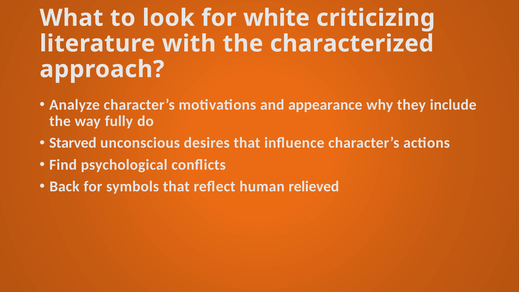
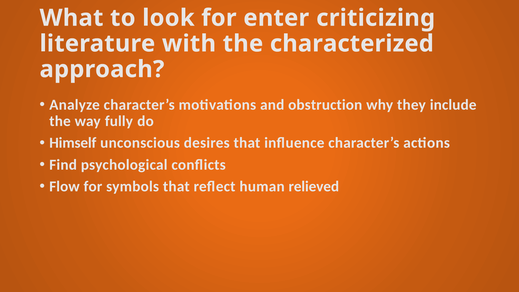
white: white -> enter (276, 18)
appearance: appearance -> obstruction (325, 105)
Starved: Starved -> Himself (73, 143)
Back: Back -> Flow (64, 186)
